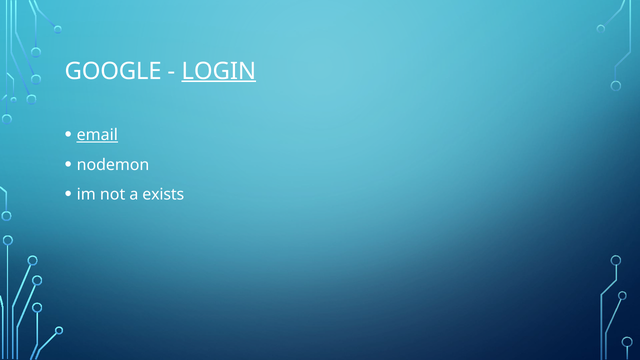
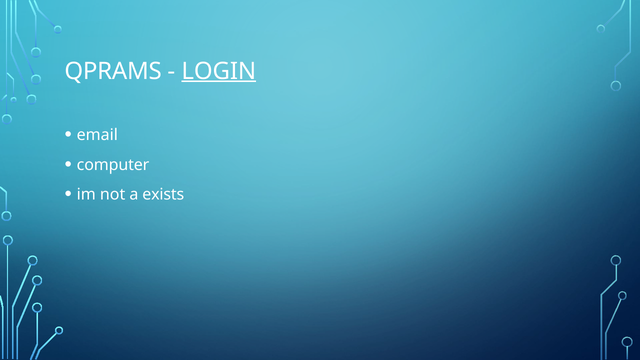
GOOGLE: GOOGLE -> QPRAMS (113, 71)
email underline: present -> none (97, 135)
nodemon: nodemon -> computer (113, 165)
